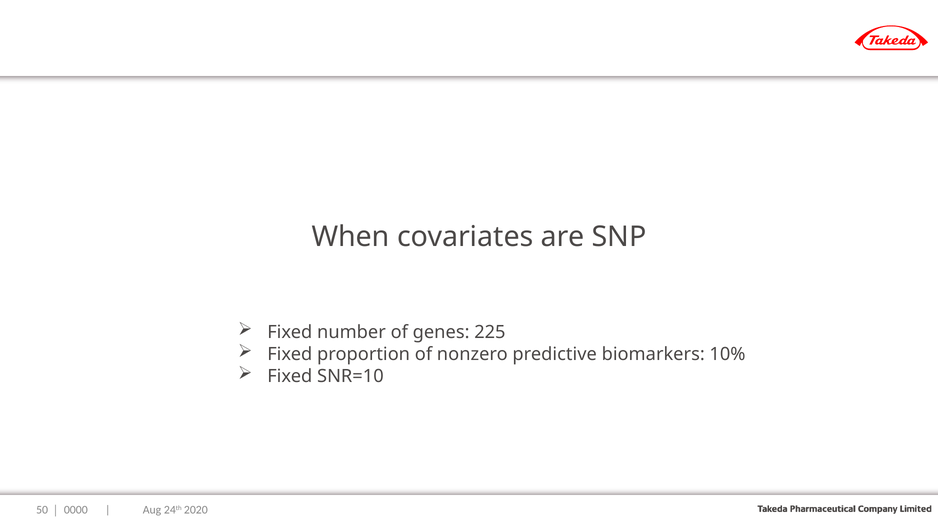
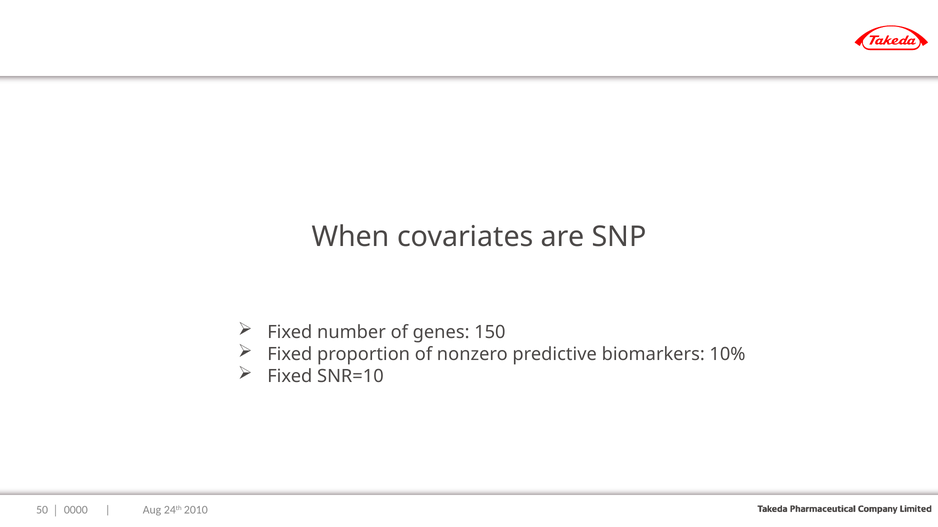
225: 225 -> 150 (490, 333)
2020: 2020 -> 2010 (196, 510)
